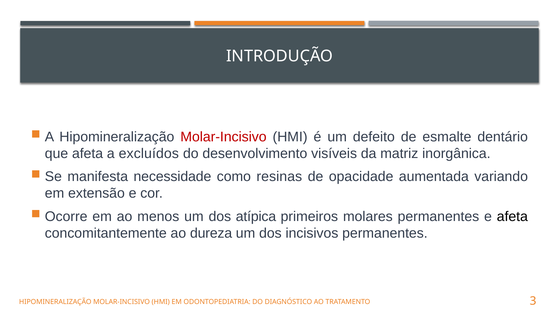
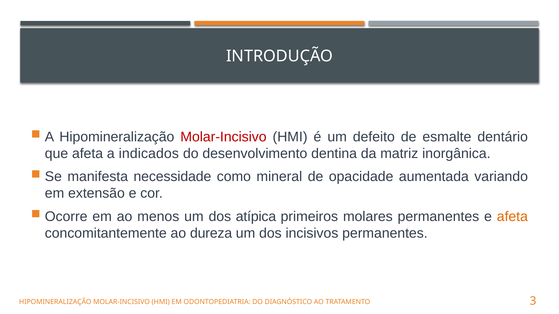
excluídos: excluídos -> indicados (149, 154)
visíveis: visíveis -> dentina (334, 154)
resinas: resinas -> mineral (279, 177)
afeta colour: black -> orange (512, 217)
